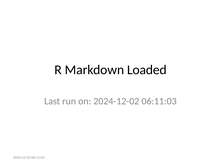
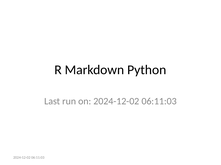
Loaded: Loaded -> Python (147, 70)
